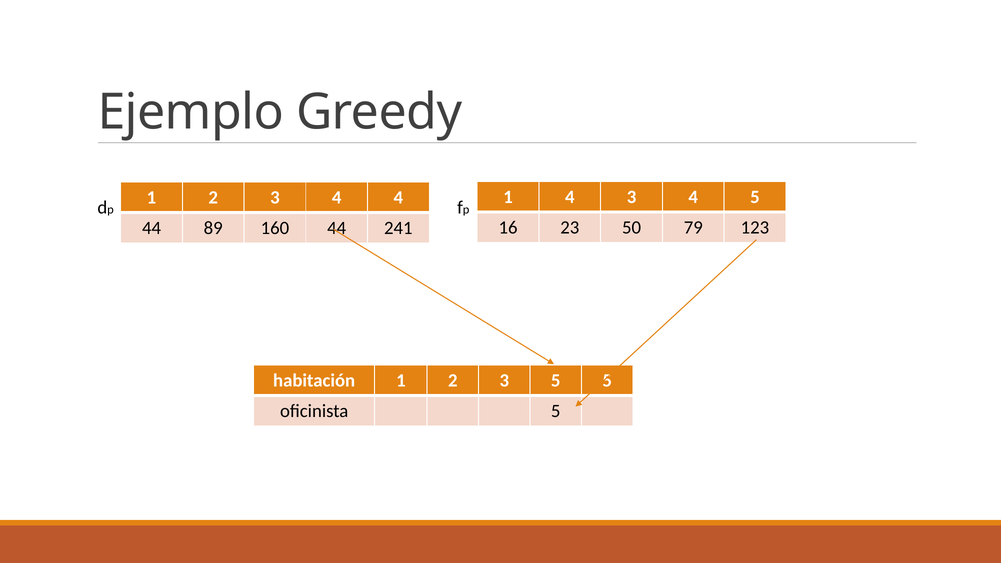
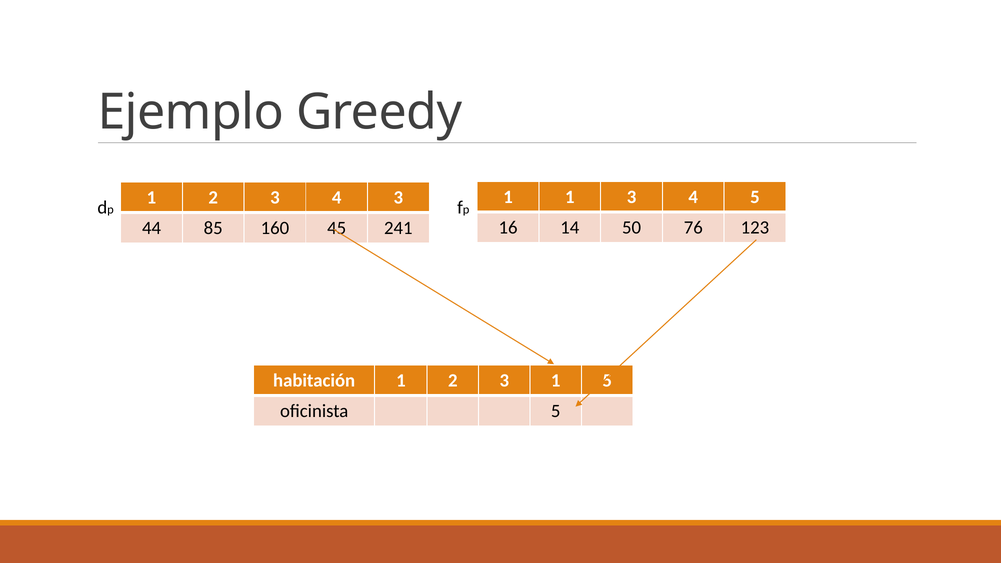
1 4: 4 -> 1 (570, 197)
4 4: 4 -> 3 (398, 197)
23: 23 -> 14 (570, 227)
79: 79 -> 76 (693, 227)
89: 89 -> 85 (213, 228)
160 44: 44 -> 45 (337, 228)
3 5: 5 -> 1 (556, 380)
